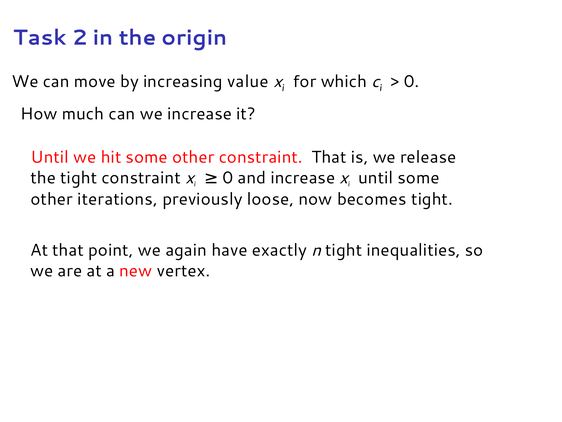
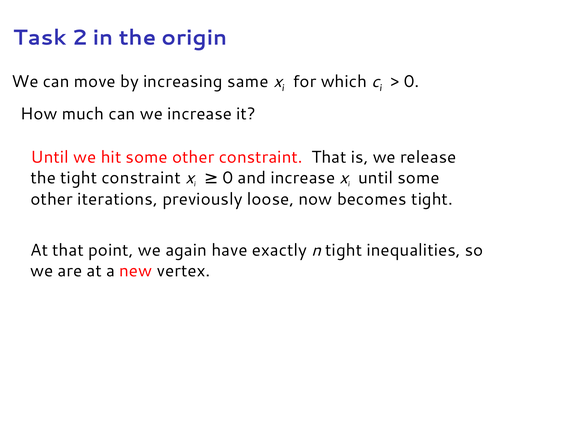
value: value -> same (248, 81)
